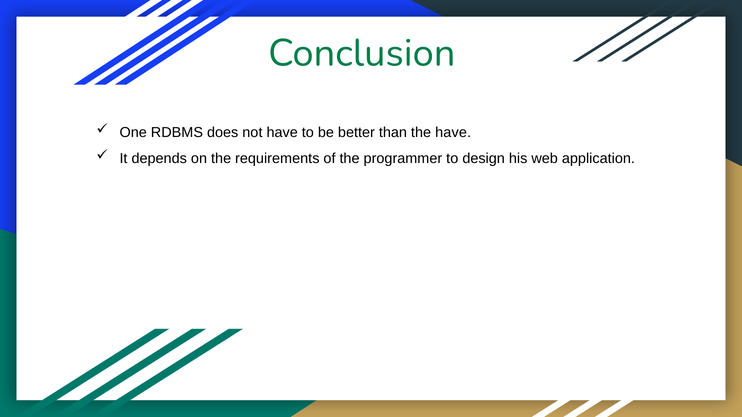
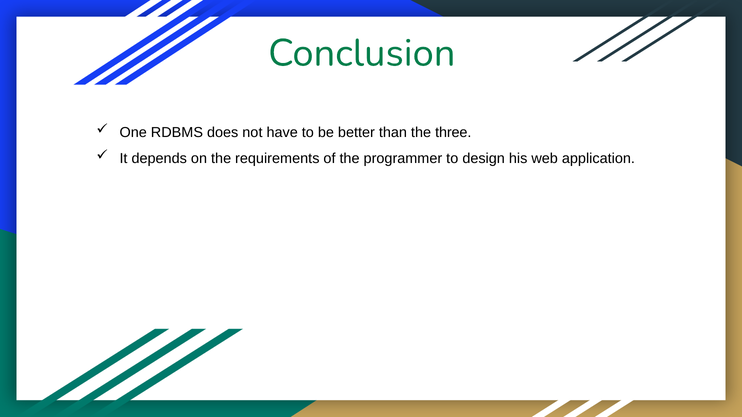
the have: have -> three (453, 133)
